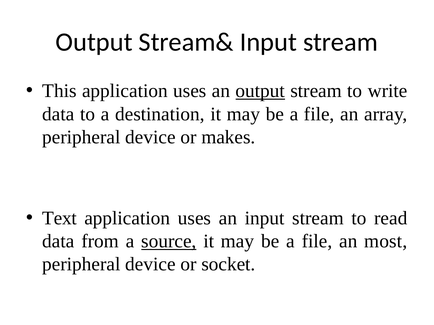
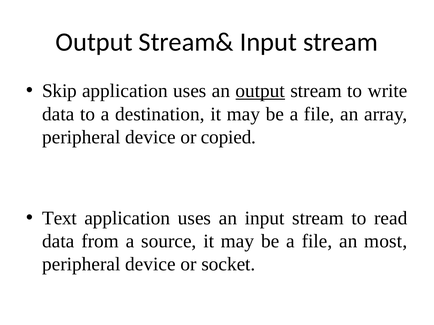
This: This -> Skip (60, 91)
makes: makes -> copied (228, 137)
source underline: present -> none (169, 242)
